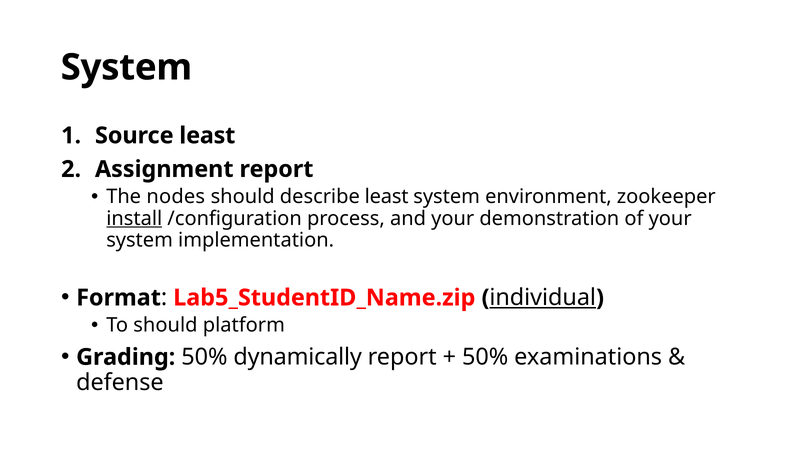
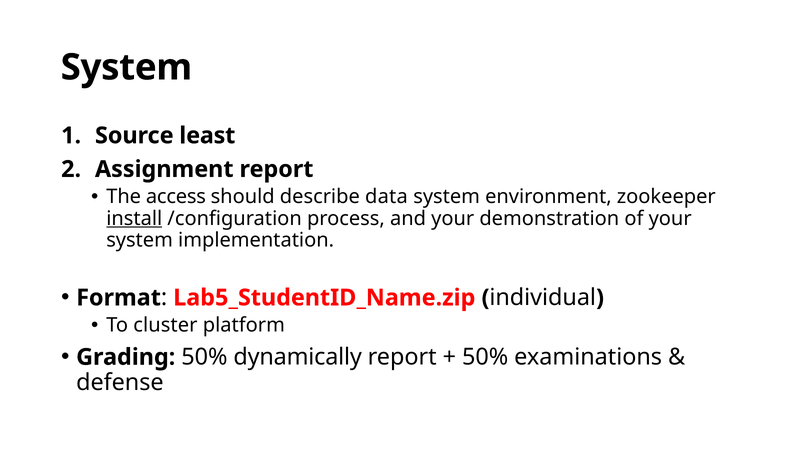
nodes: nodes -> access (176, 197)
describe least: least -> data (386, 197)
individual underline: present -> none (543, 298)
To should: should -> cluster (165, 325)
